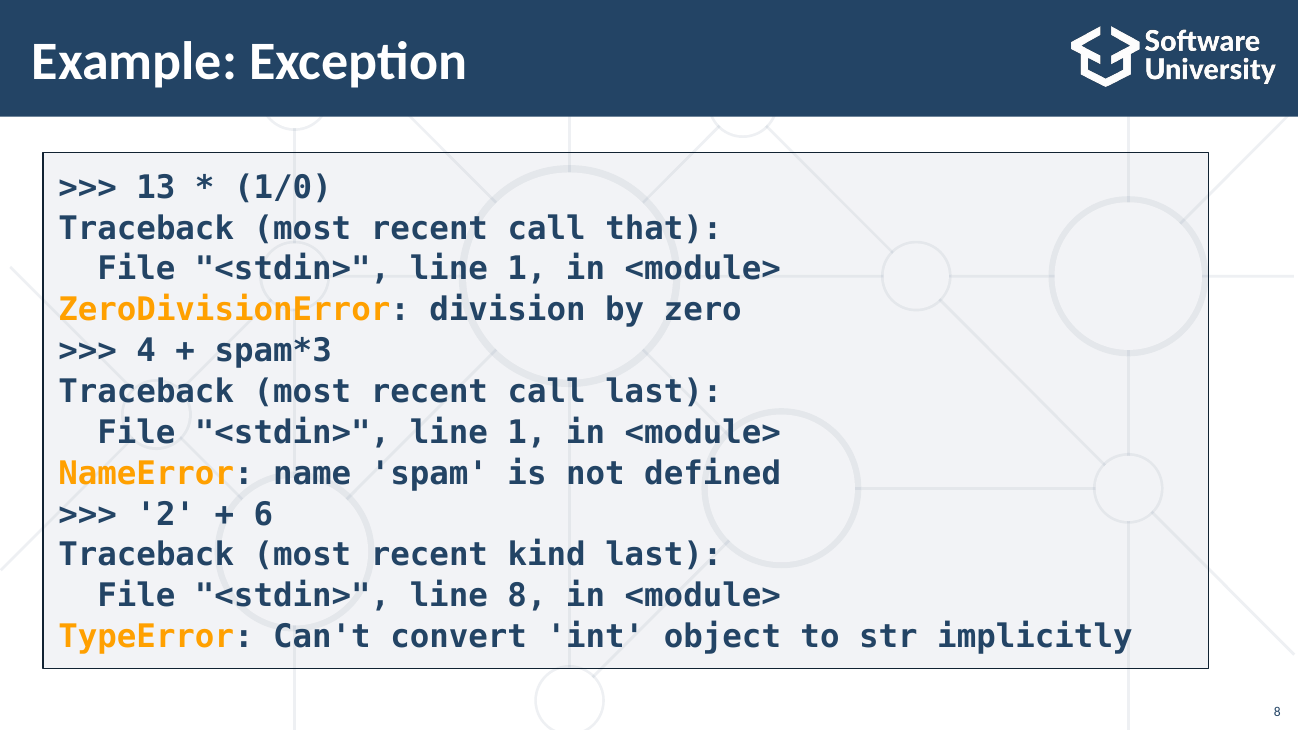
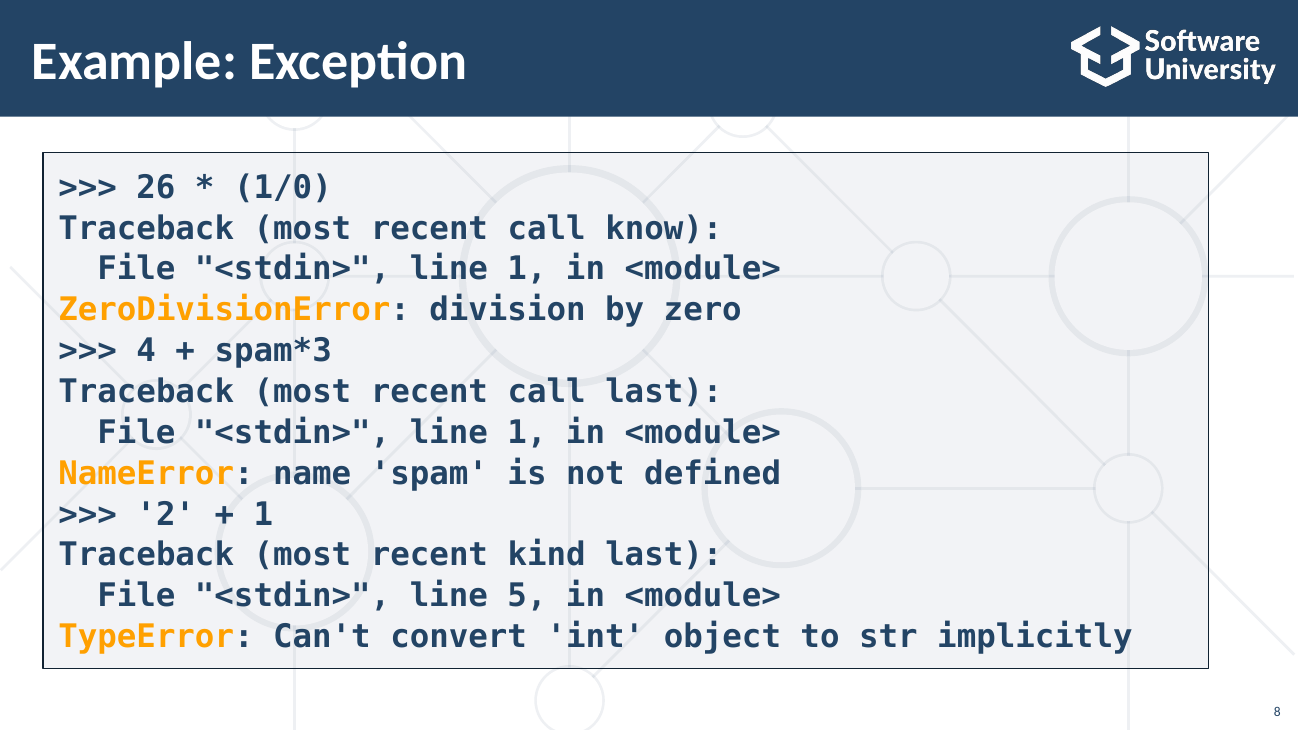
13: 13 -> 26 (156, 188)
that: that -> know (664, 228)
6: 6 -> 1 (263, 514)
line 8: 8 -> 5 (527, 596)
